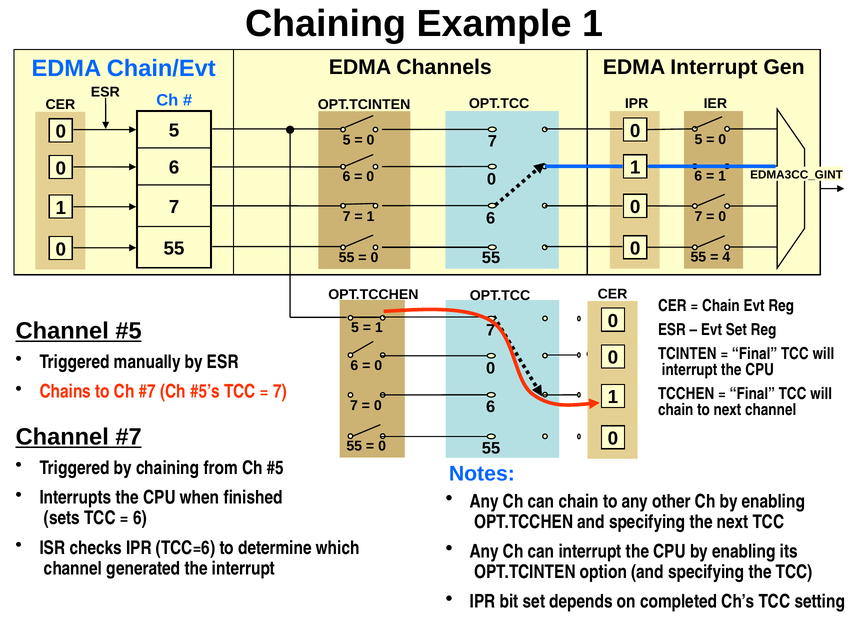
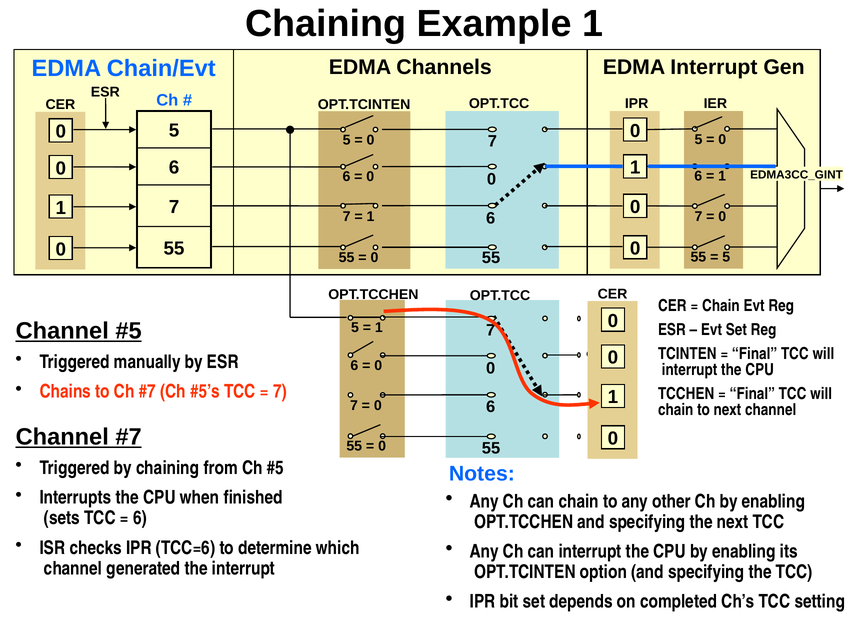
4: 4 -> 5 (726, 257)
